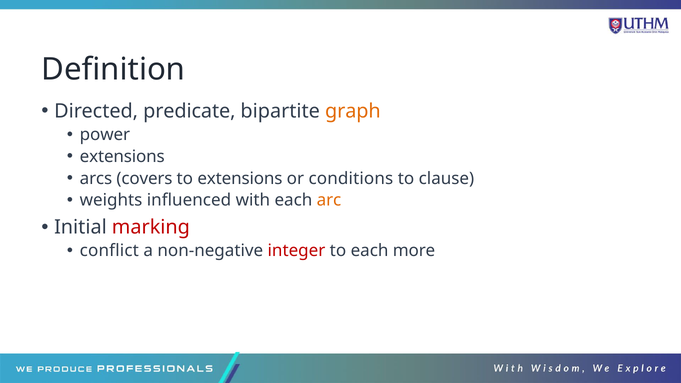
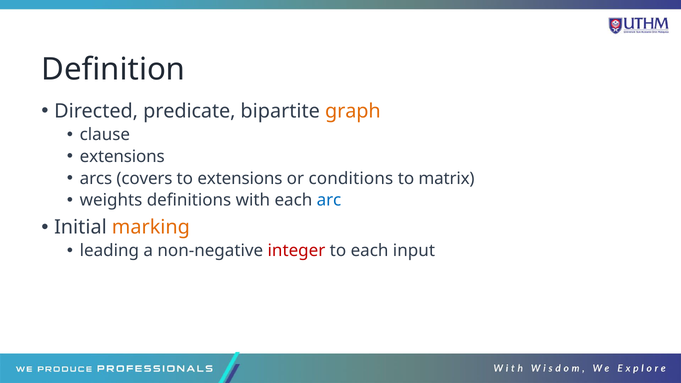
power: power -> clause (105, 135)
clause: clause -> matrix (447, 178)
influenced: influenced -> definitions (189, 200)
arc colour: orange -> blue (329, 200)
marking colour: red -> orange (151, 227)
conflict: conflict -> leading (109, 251)
more: more -> input (414, 251)
